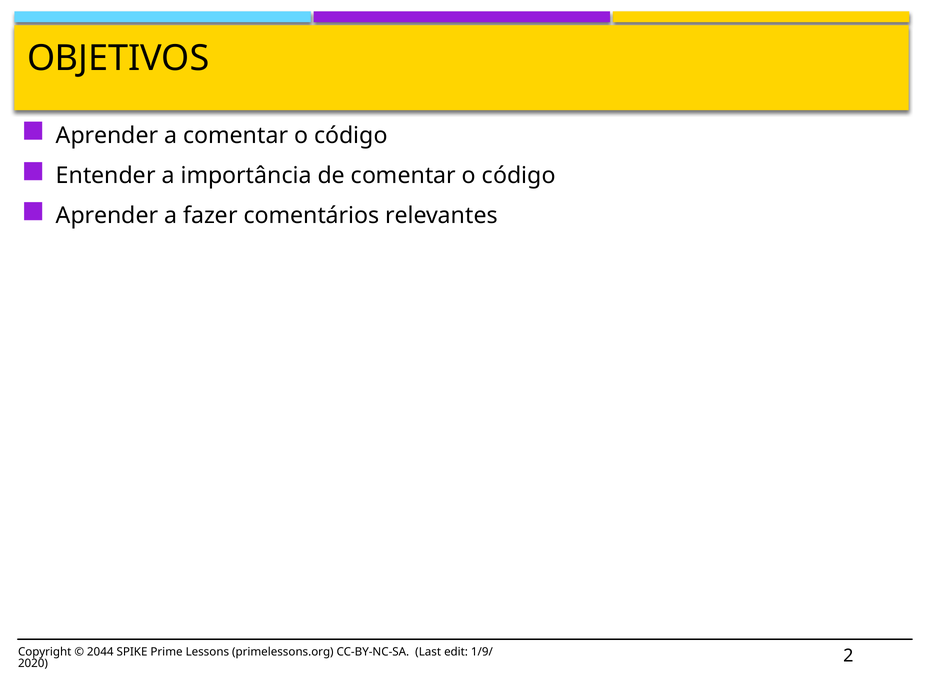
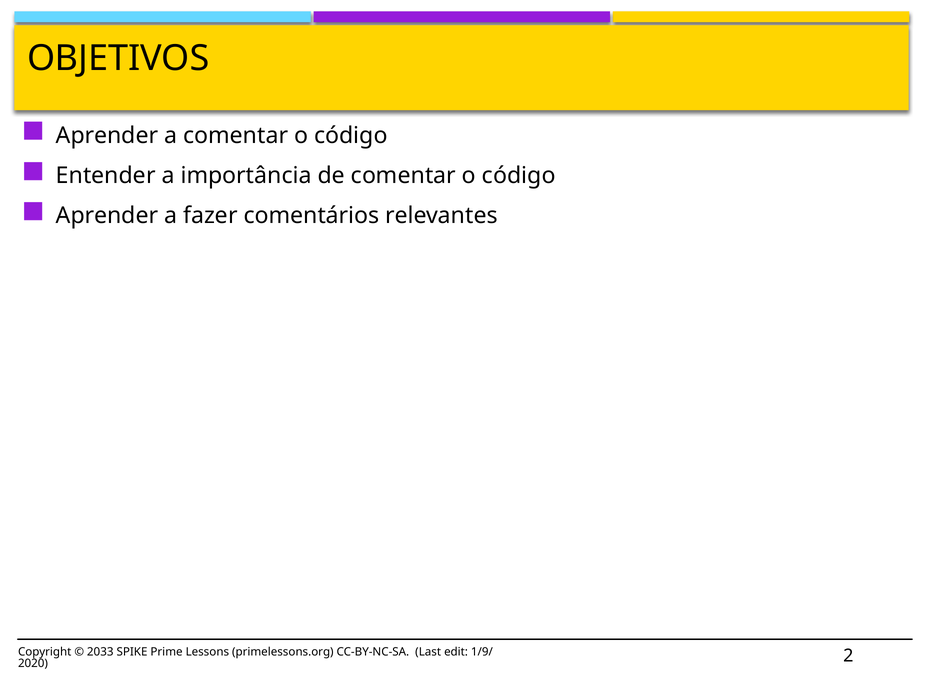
2044: 2044 -> 2033 (100, 652)
